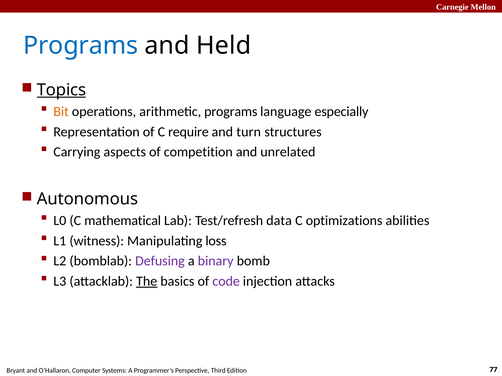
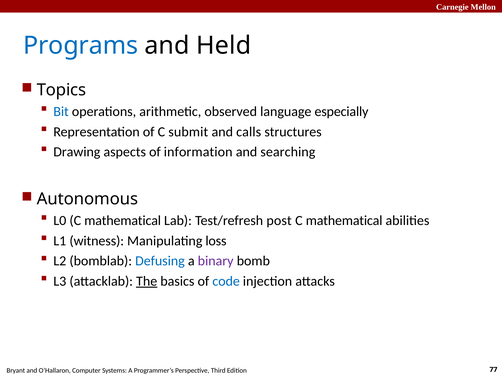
Topics underline: present -> none (61, 90)
Bit colour: orange -> blue (61, 112)
arithmetic programs: programs -> observed (231, 112)
require: require -> submit (188, 132)
turn: turn -> calls (249, 132)
Carrying: Carrying -> Drawing (77, 152)
competition: competition -> information (198, 152)
unrelated: unrelated -> searching (288, 152)
data: data -> post (279, 221)
optimizations: optimizations -> mathematical (344, 221)
Defusing colour: purple -> blue (160, 261)
code colour: purple -> blue (226, 282)
